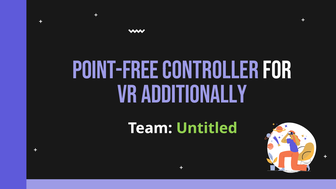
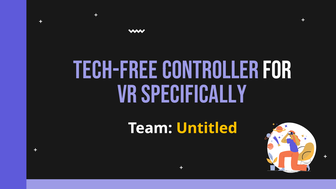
Point-free: Point-free -> Tech-free (115, 70)
Additionally: Additionally -> Specifically (194, 94)
Untitled colour: light green -> yellow (207, 128)
